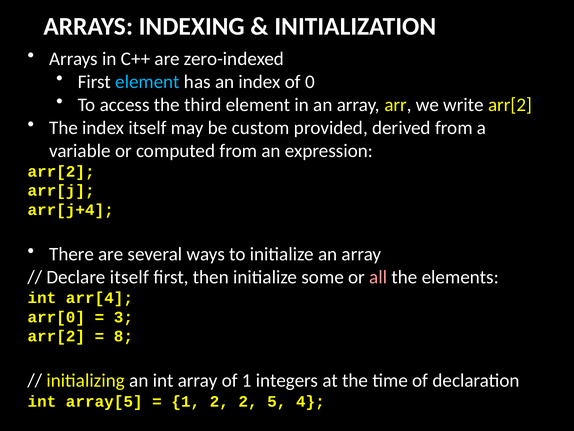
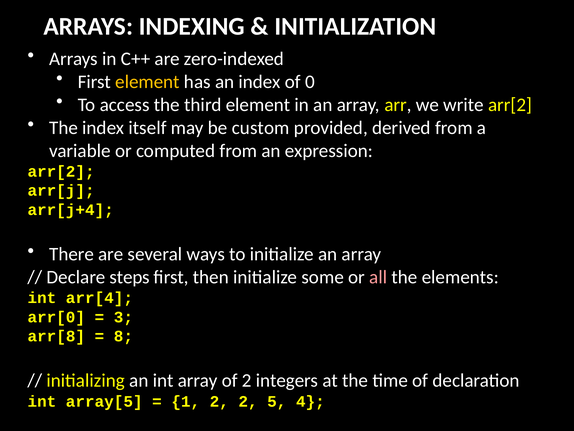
element colour: light blue -> yellow (147, 82)
Declare itself: itself -> steps (130, 277)
arr[2: arr[2 -> arr[8 (56, 336)
of 1: 1 -> 2 (247, 380)
